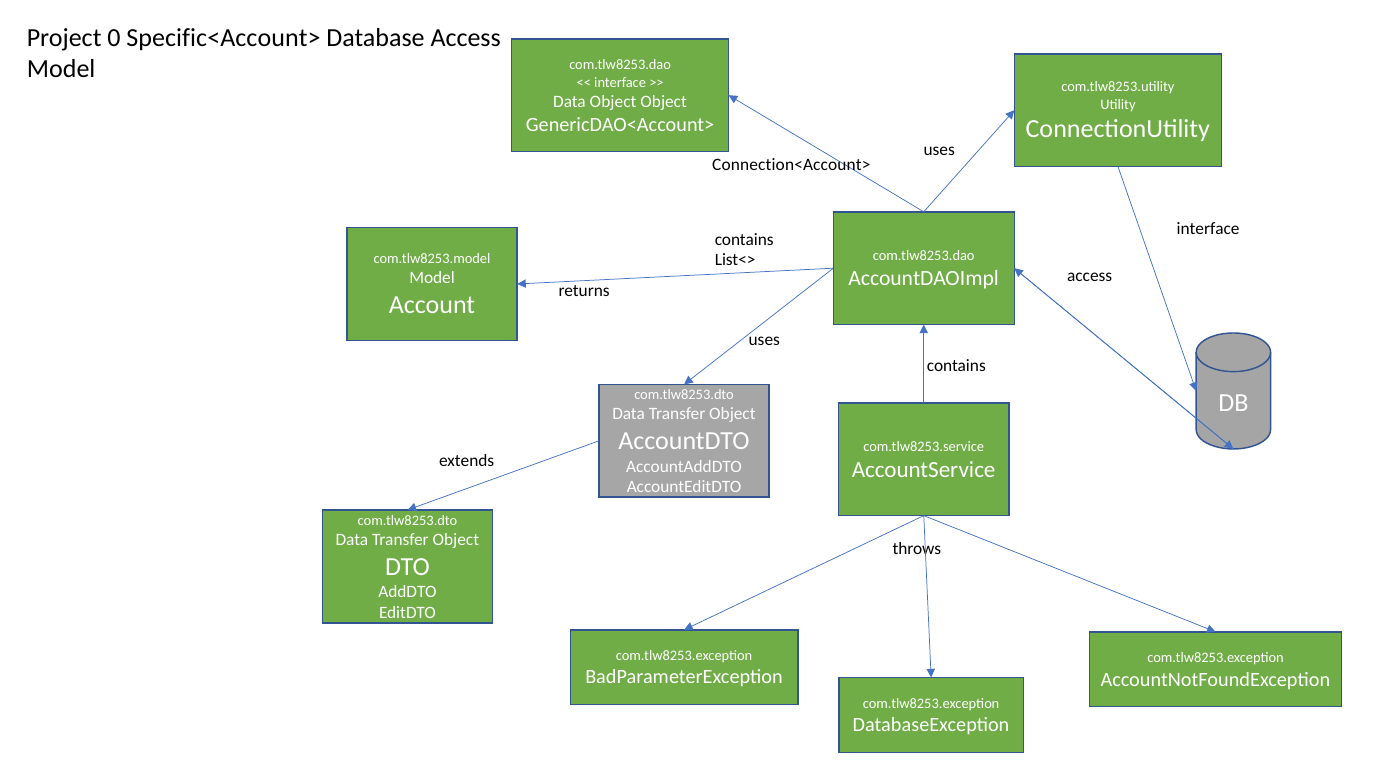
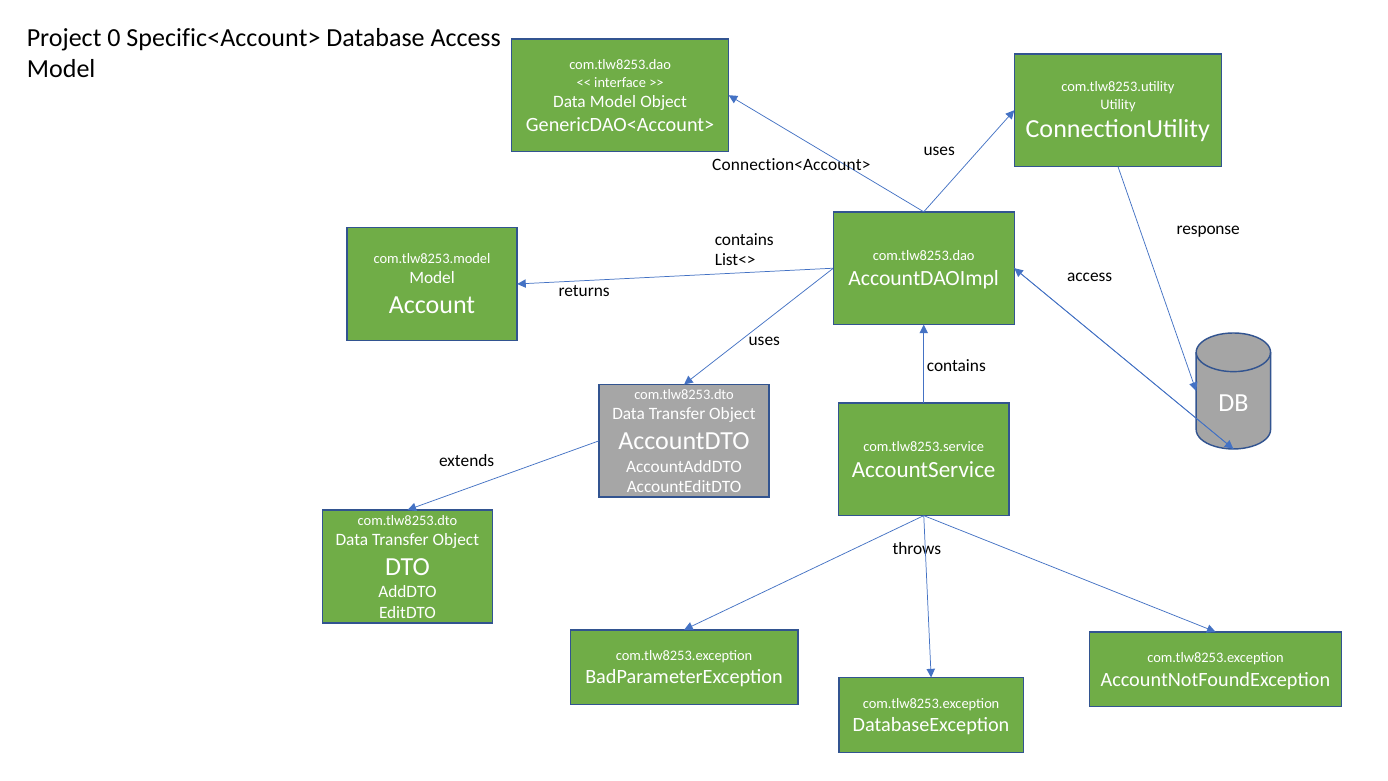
Data Object: Object -> Model (613, 102)
interface: interface -> response (1208, 228)
